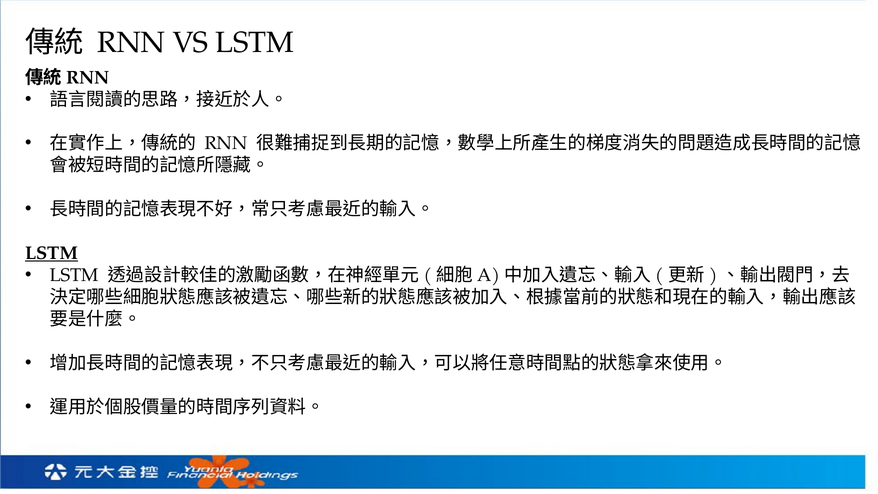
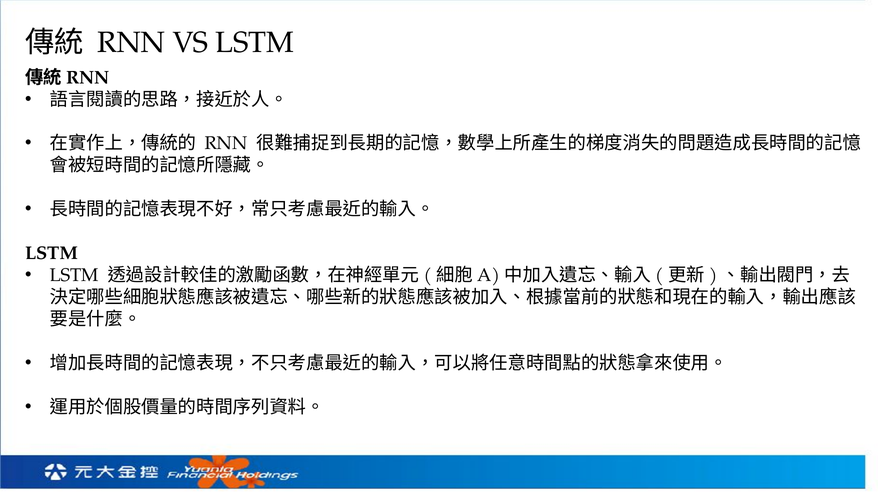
LSTM underline: present -> none (51, 253)
